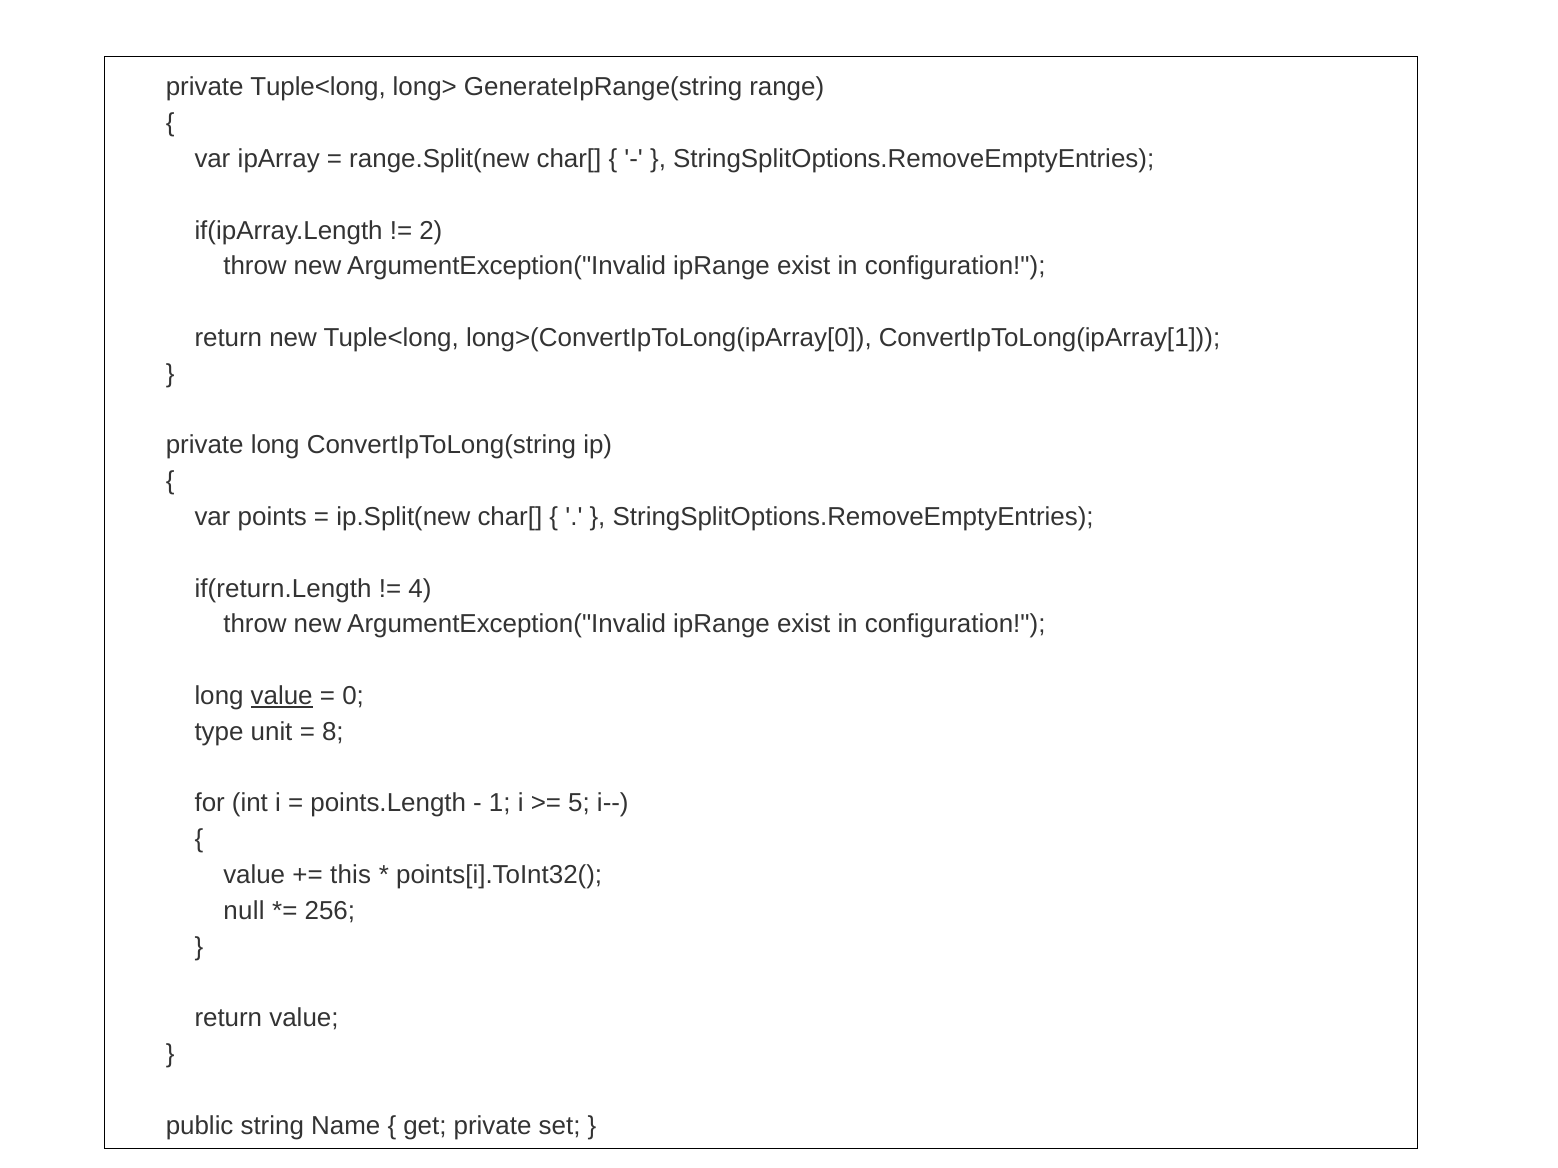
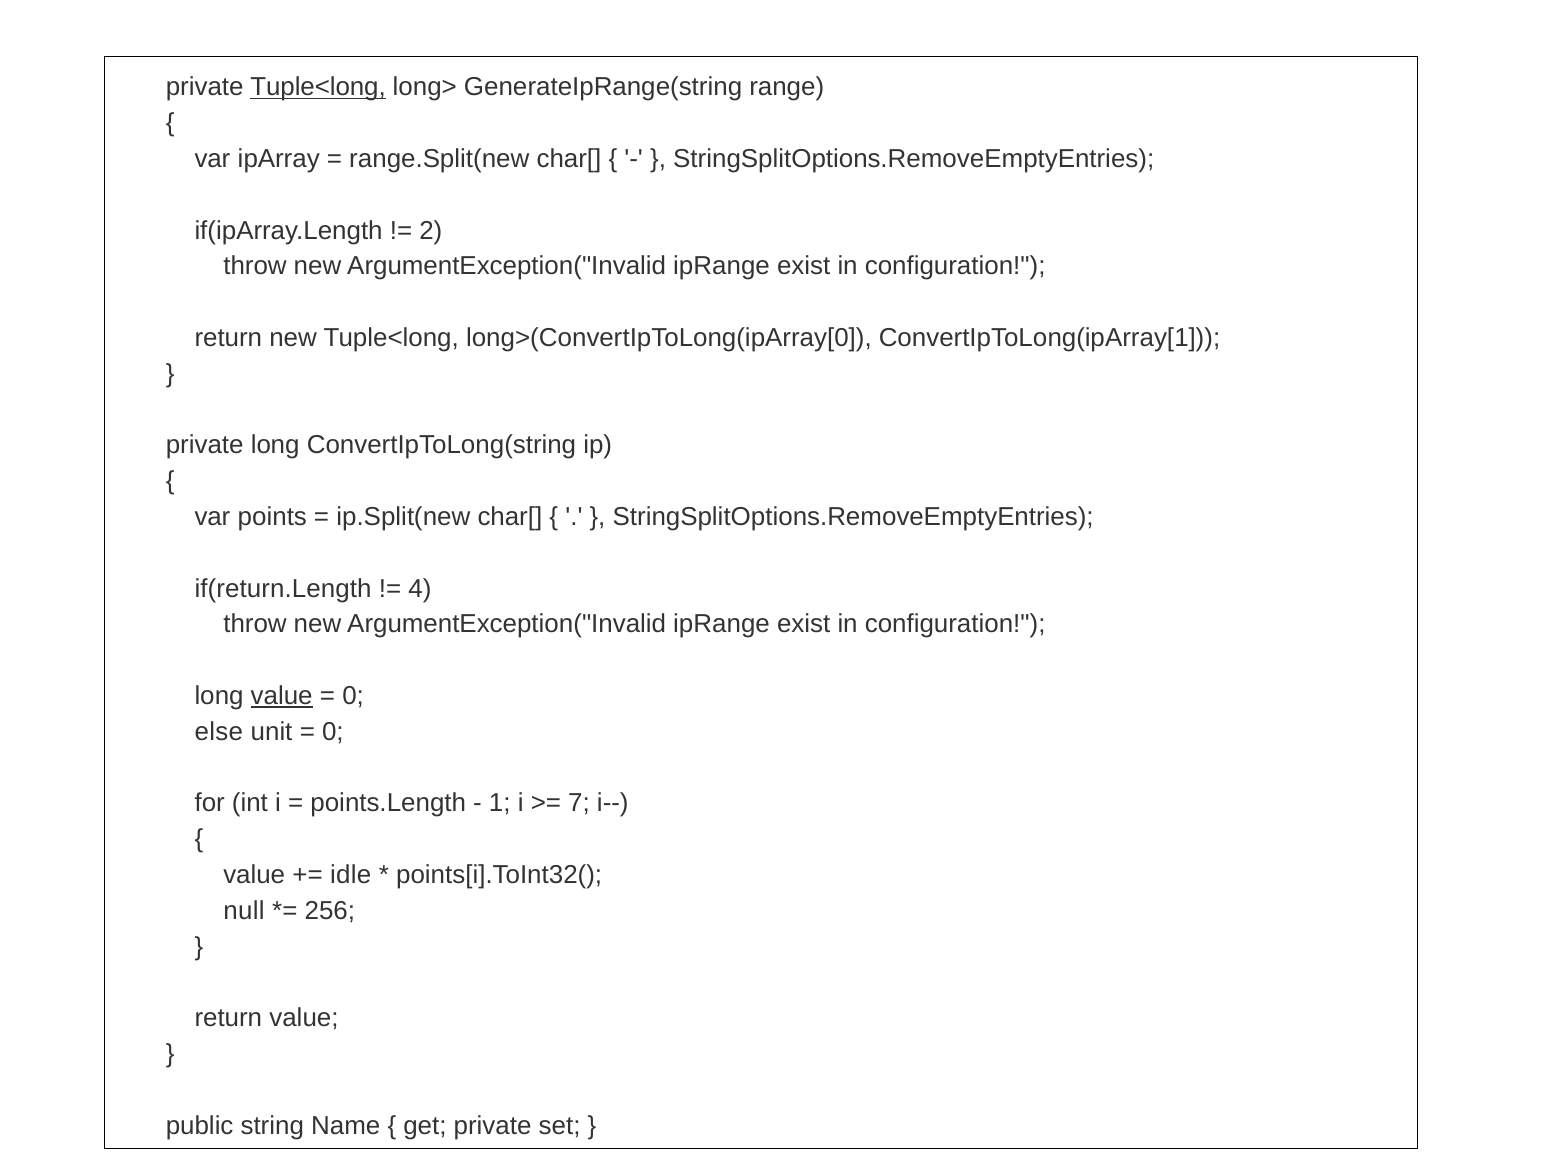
Tuple<long underline: none -> present (318, 87)
type: type -> else (219, 732)
8: 8 -> 0 (333, 732)
5: 5 -> 7 (579, 804)
this: this -> idle (351, 875)
